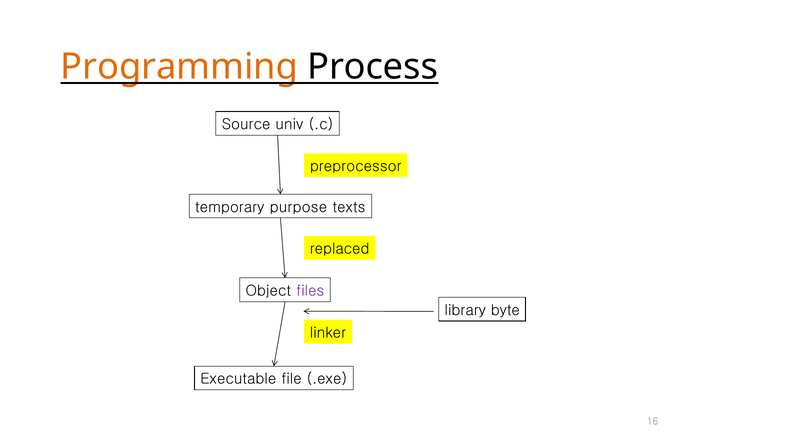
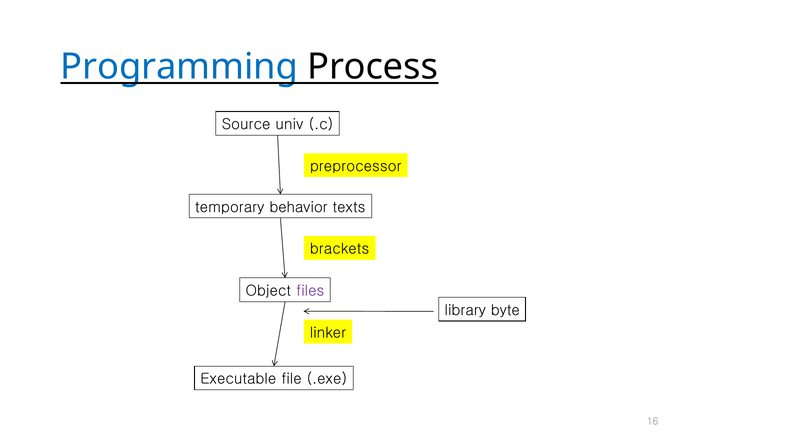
Programming colour: orange -> blue (179, 67)
purpose: purpose -> behavior (299, 207)
replaced: replaced -> brackets (340, 249)
